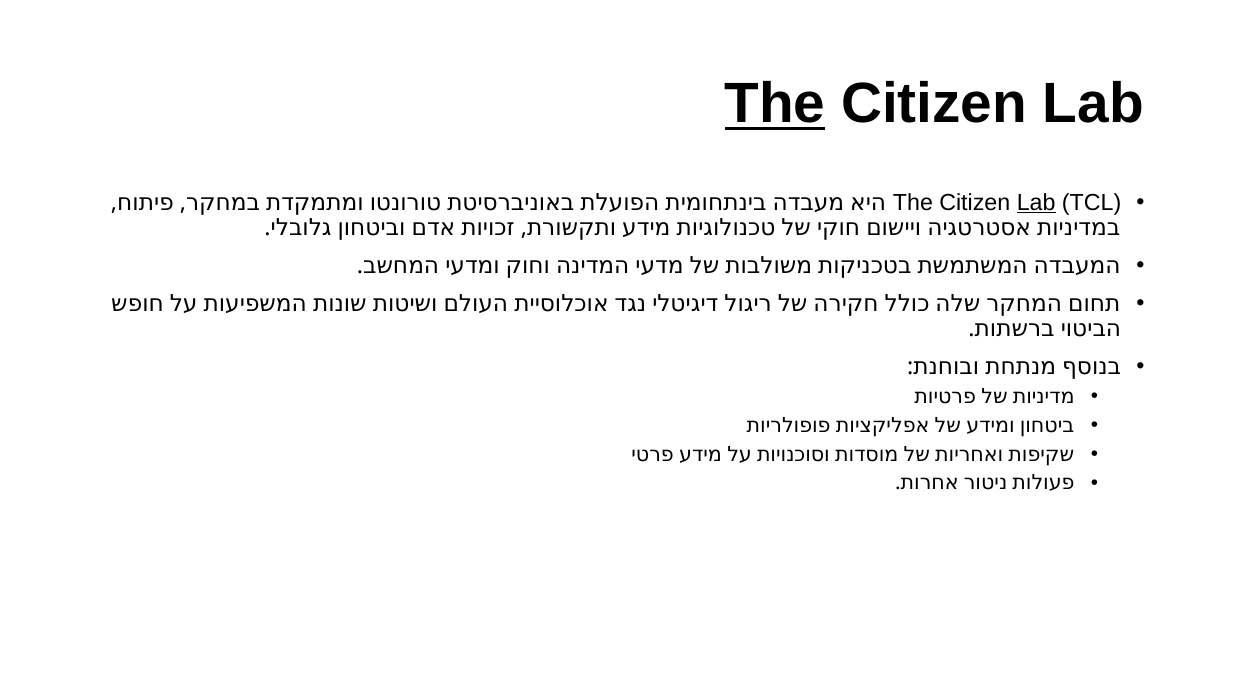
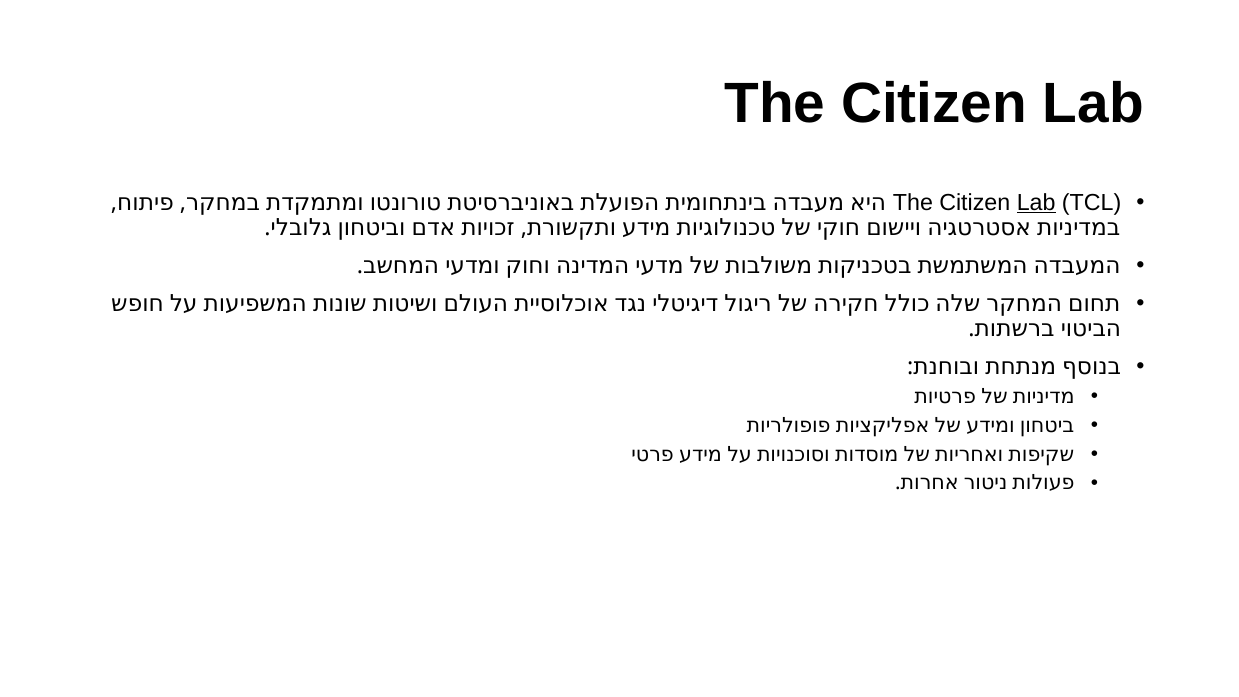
The underline: present -> none (775, 104)
